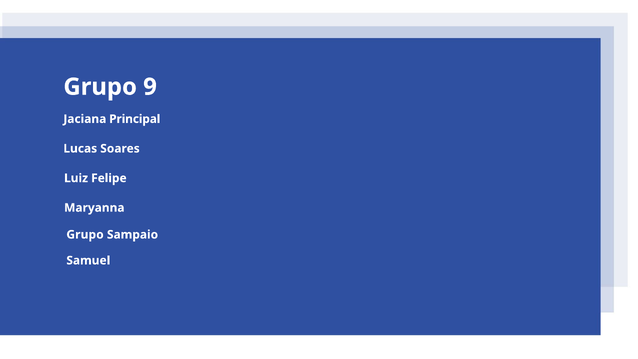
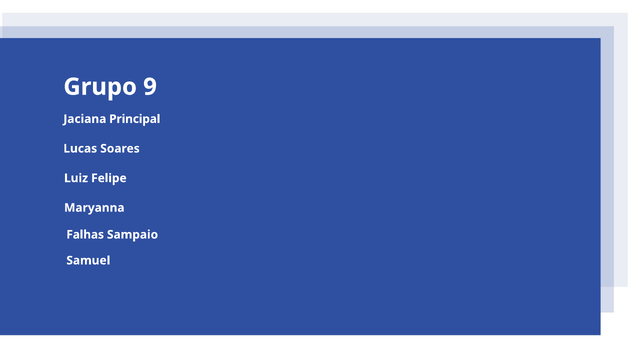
Grupo: Grupo -> Falhas (85, 235)
